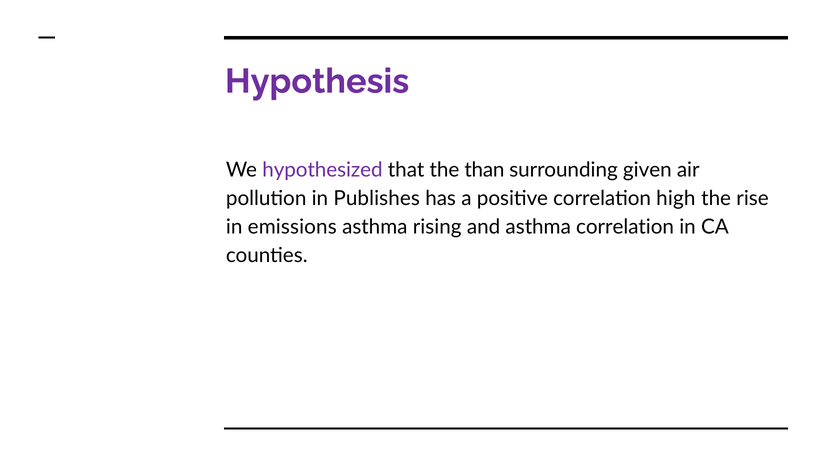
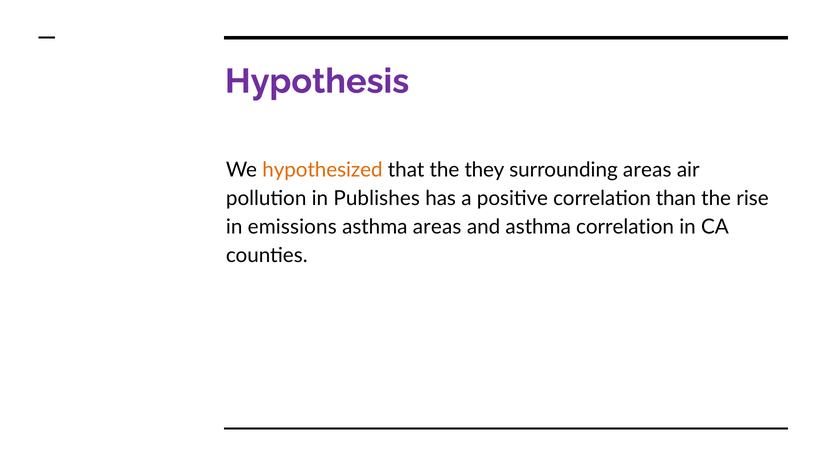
hypothesized colour: purple -> orange (322, 170)
than: than -> they (484, 170)
surrounding given: given -> areas (647, 170)
high: high -> than (676, 198)
asthma rising: rising -> areas (437, 227)
